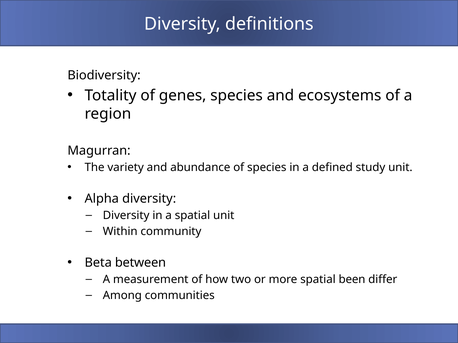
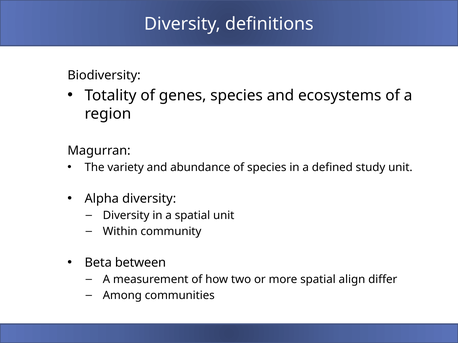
been: been -> align (352, 280)
